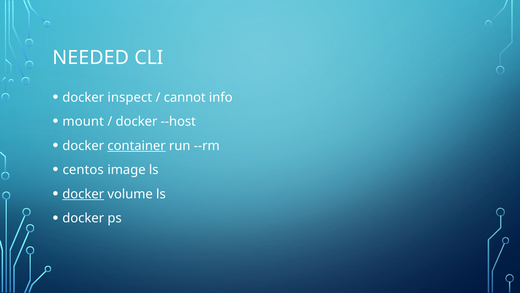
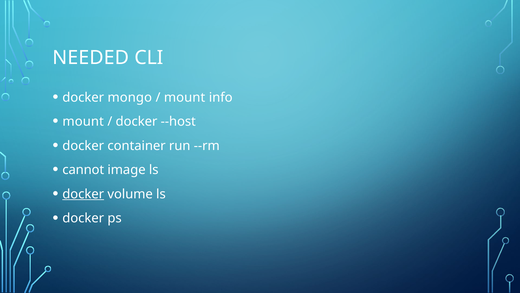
inspect: inspect -> mongo (130, 97)
cannot: cannot -> mount (185, 97)
container underline: present -> none (137, 146)
centos: centos -> cannot (83, 170)
